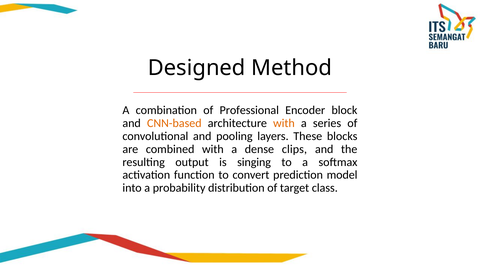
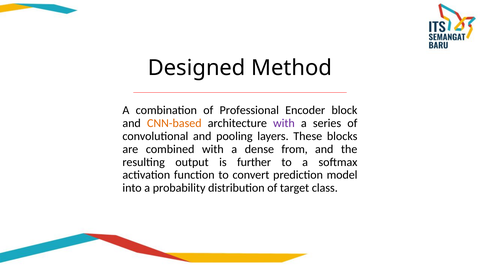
with colour: orange -> purple (284, 123)
clips: clips -> from (295, 149)
singing: singing -> further (254, 162)
